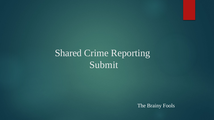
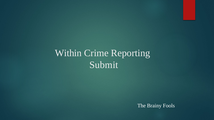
Shared: Shared -> Within (68, 53)
